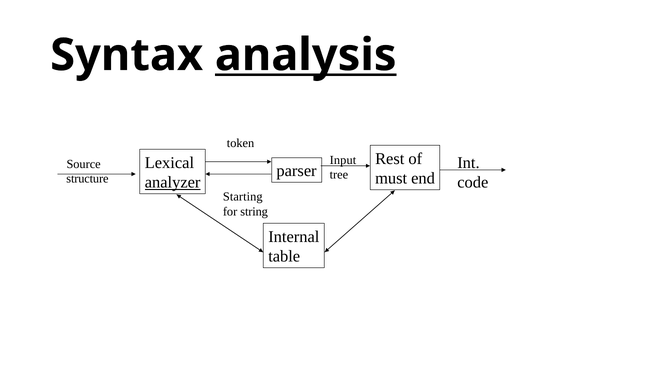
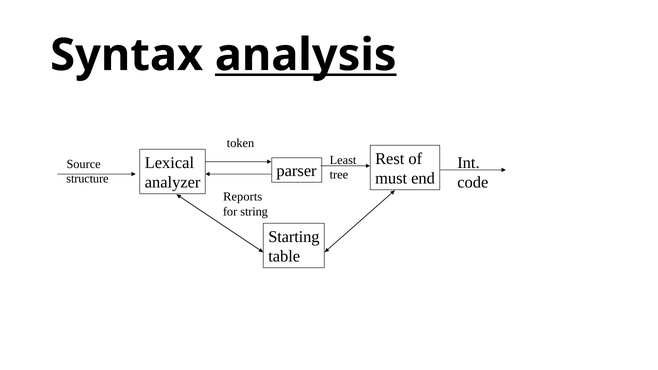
Input: Input -> Least (343, 160)
analyzer underline: present -> none (173, 183)
Starting: Starting -> Reports (243, 197)
Internal: Internal -> Starting (294, 237)
